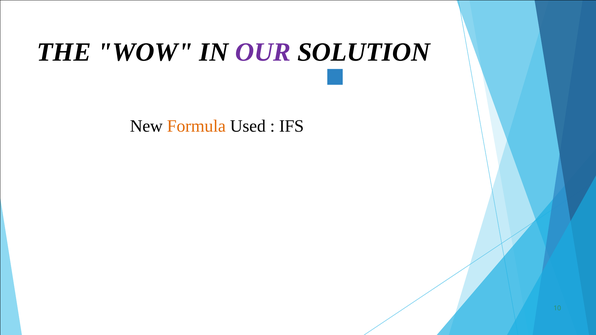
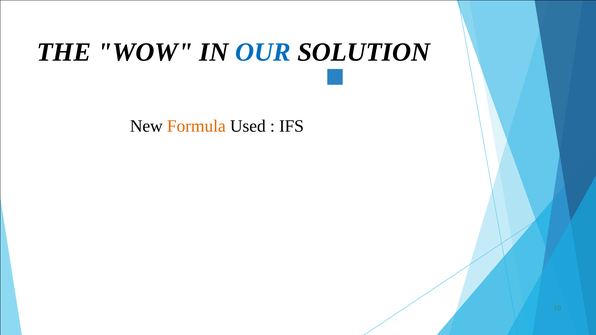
OUR colour: purple -> blue (263, 52)
